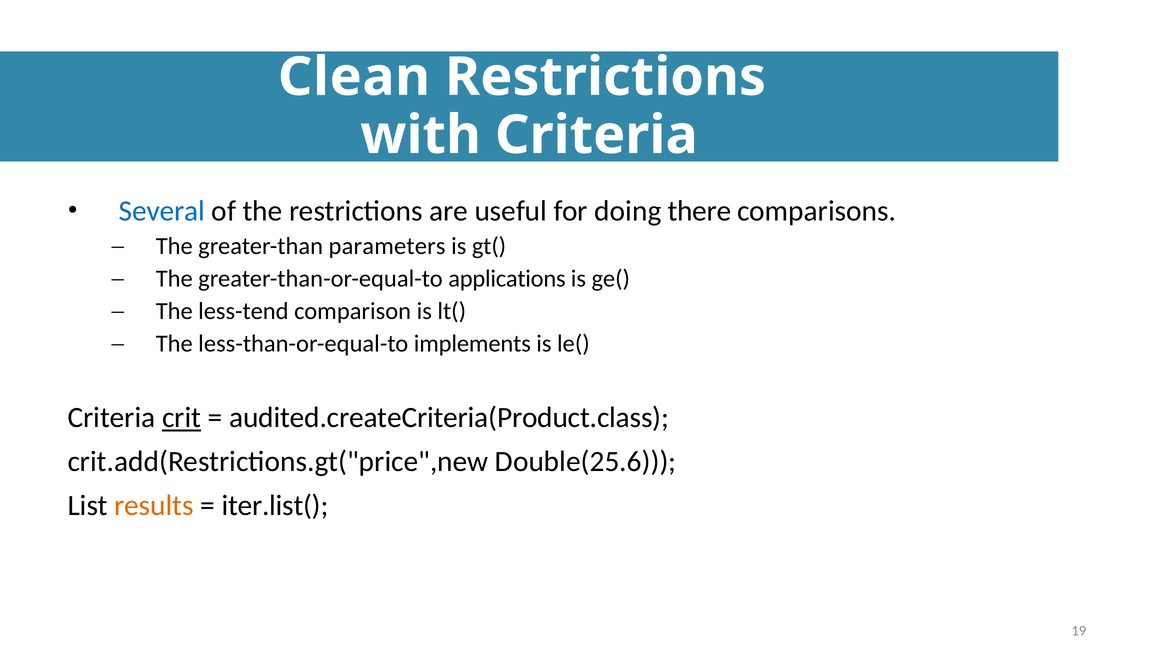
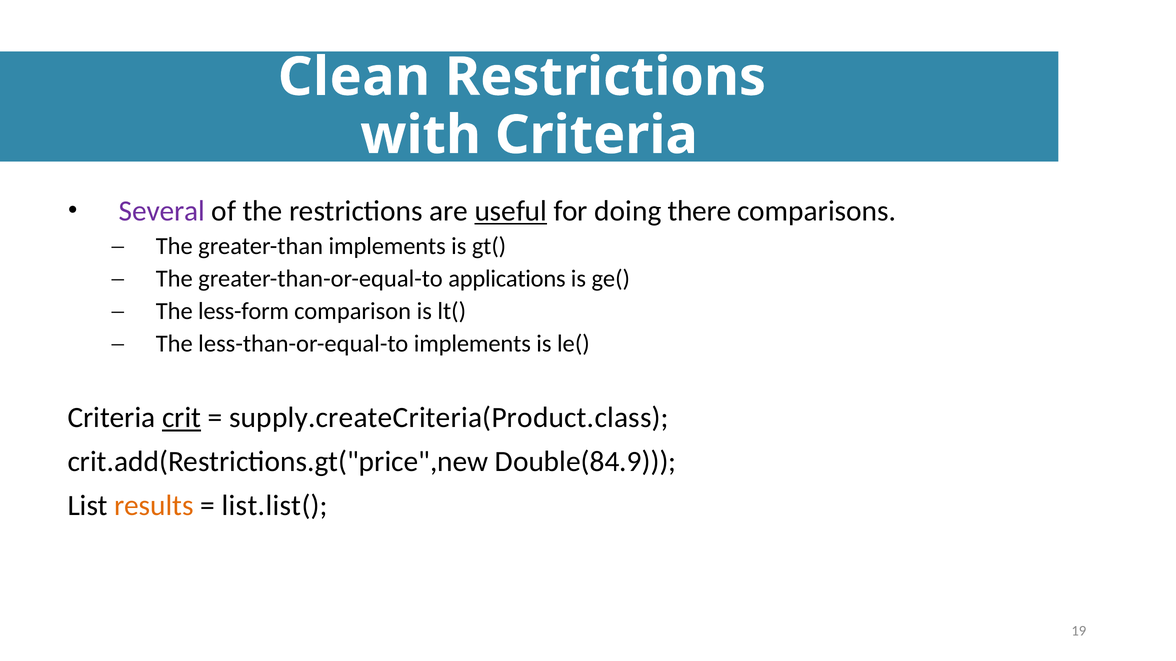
Several colour: blue -> purple (162, 211)
useful underline: none -> present (511, 211)
greater-than parameters: parameters -> implements (387, 246)
less-tend: less-tend -> less-form (244, 312)
audited.createCriteria(Product.class: audited.createCriteria(Product.class -> supply.createCriteria(Product.class (449, 418)
Double(25.6: Double(25.6 -> Double(84.9 (586, 462)
iter.list(: iter.list( -> list.list( (275, 506)
